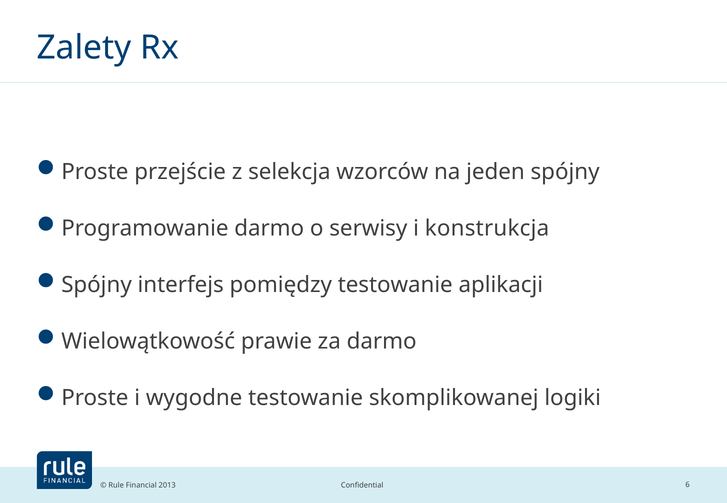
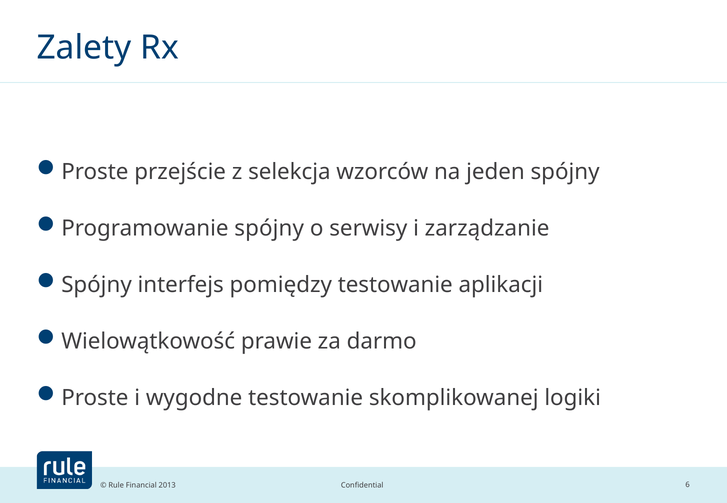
Programowanie darmo: darmo -> spójny (269, 229)
konstrukcja: konstrukcja -> zarządzanie (487, 229)
